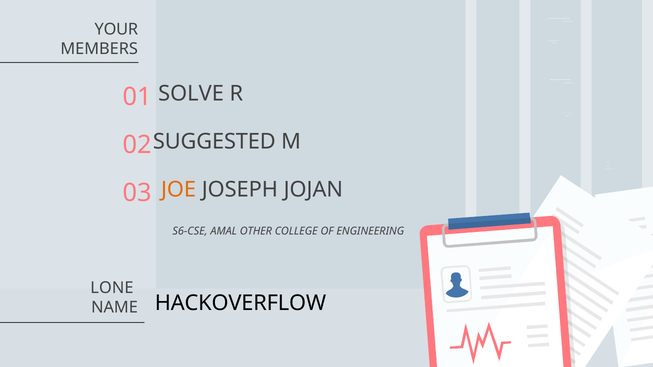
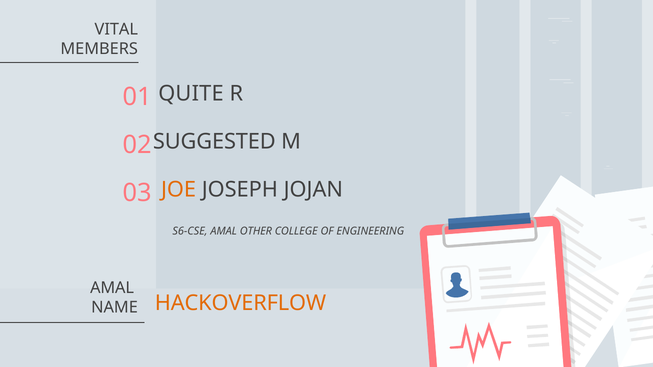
YOUR: YOUR -> VITAL (116, 29)
SOLVE: SOLVE -> QUITE (191, 94)
LONE: LONE -> AMAL (112, 288)
HACKOVERFLOW colour: black -> orange (241, 303)
